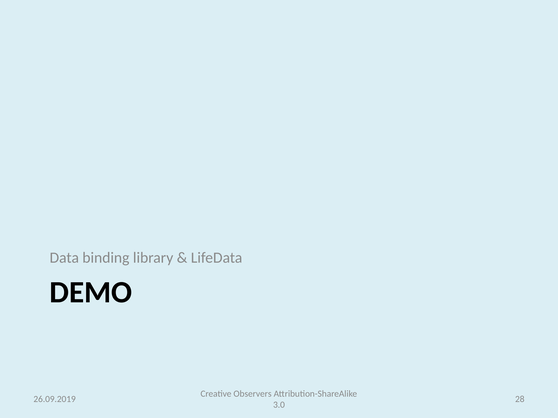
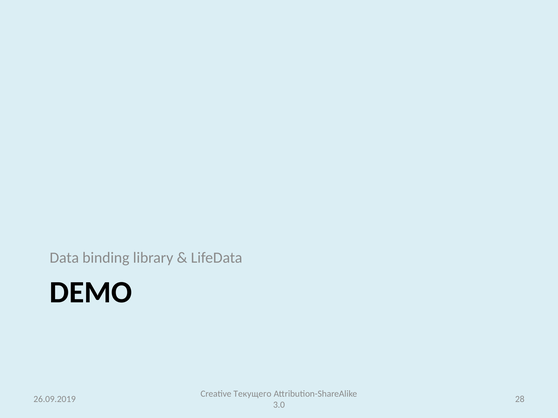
Observers: Observers -> Текущего (252, 394)
